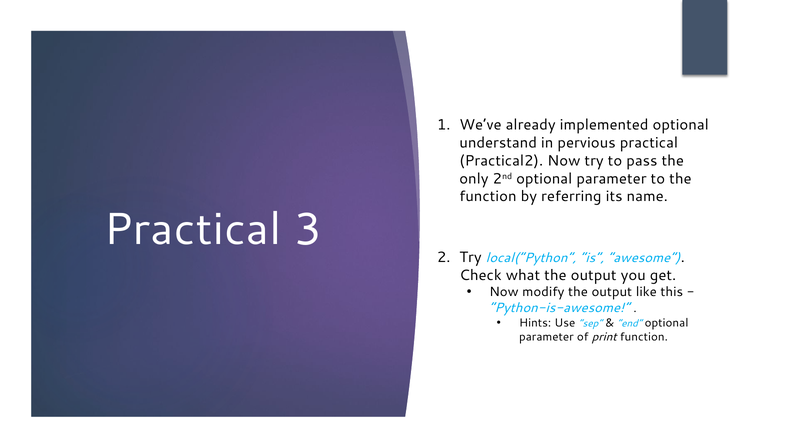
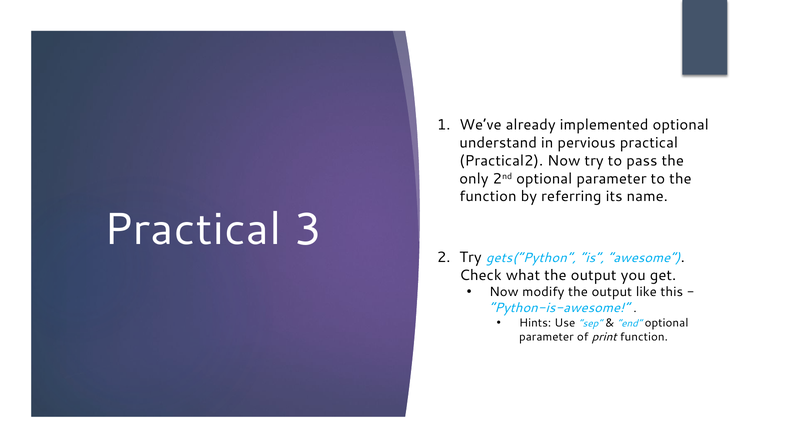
local(“Python: local(“Python -> gets(“Python (531, 258)
